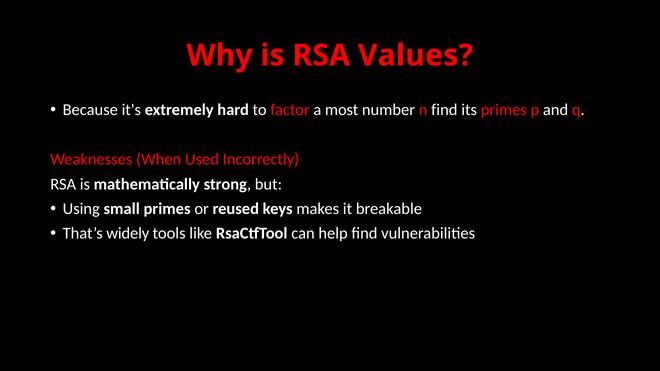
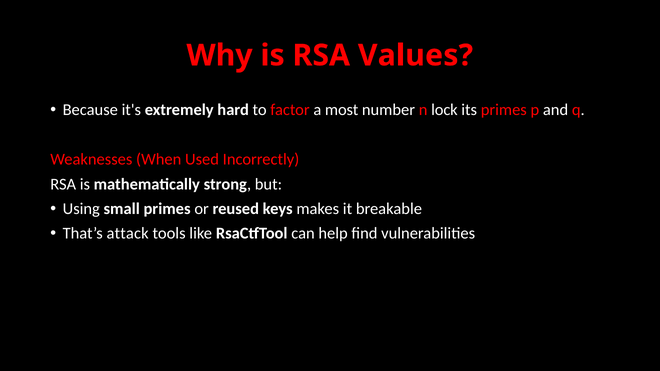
n find: find -> lock (444, 110)
widely: widely -> attack (128, 234)
